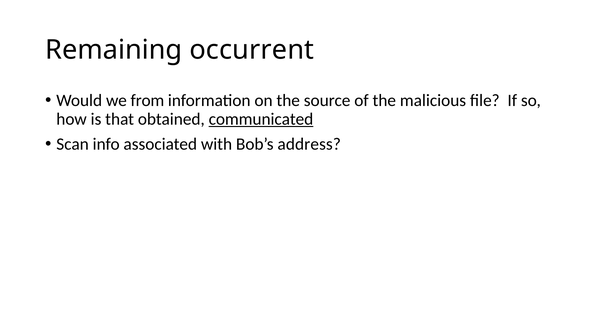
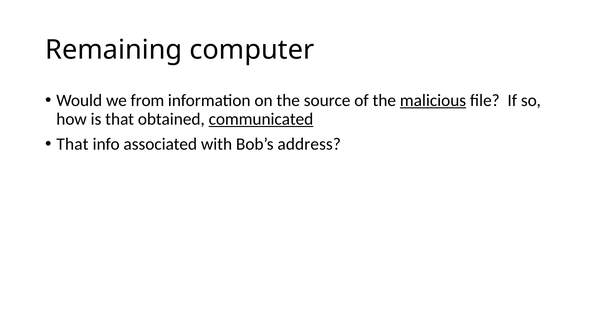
occurrent: occurrent -> computer (252, 50)
malicious underline: none -> present (433, 100)
Scan: Scan -> That (72, 144)
